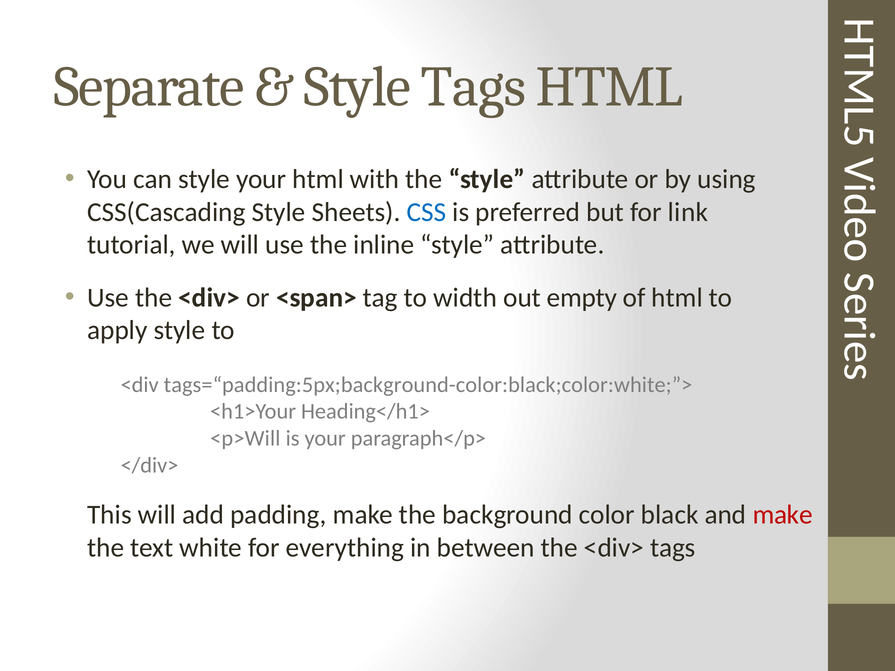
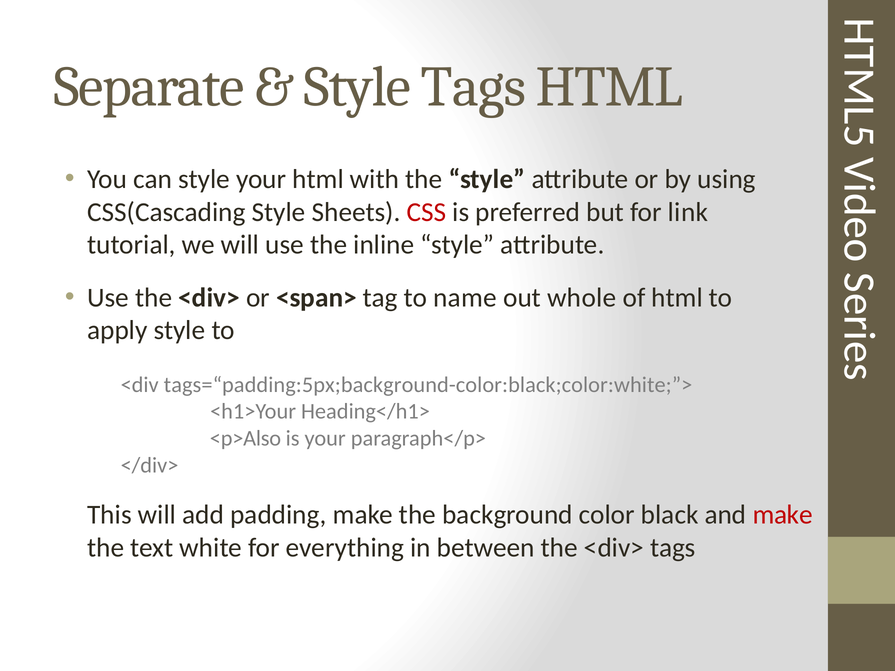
CSS colour: blue -> red (426, 212)
width: width -> name (465, 298)
empty: empty -> whole (582, 298)
<p>Will: <p>Will -> <p>Also (246, 439)
